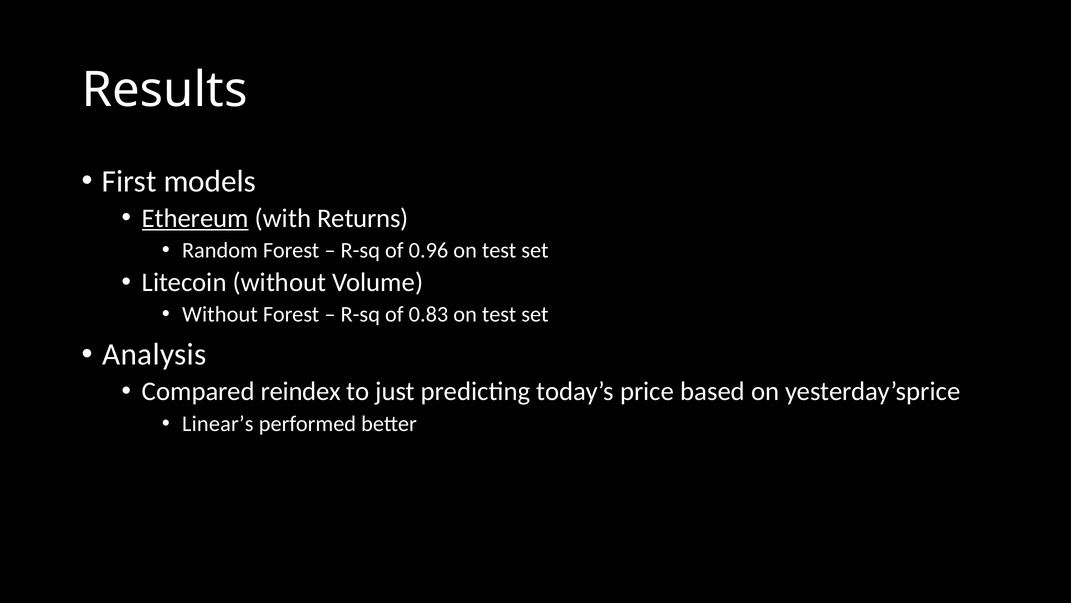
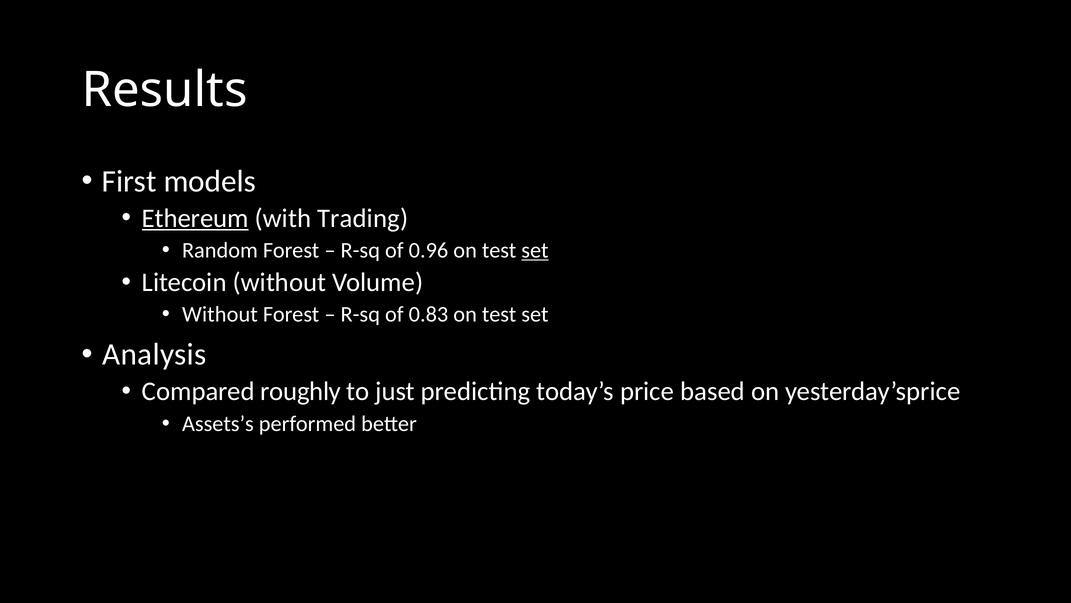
Returns: Returns -> Trading (363, 218)
set underline: none -> present (535, 250)
reindex: reindex -> roughly (301, 391)
Linear’s: Linear’s -> Assets’s (218, 423)
